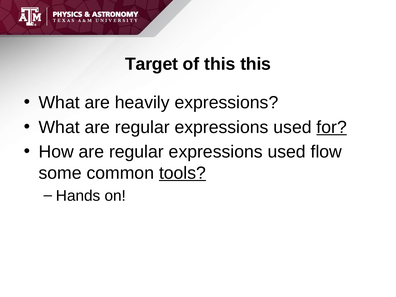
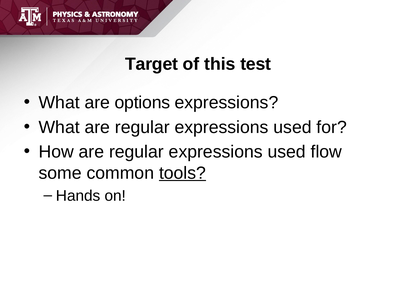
this this: this -> test (256, 64)
heavily: heavily -> options (142, 103)
for underline: present -> none (332, 127)
